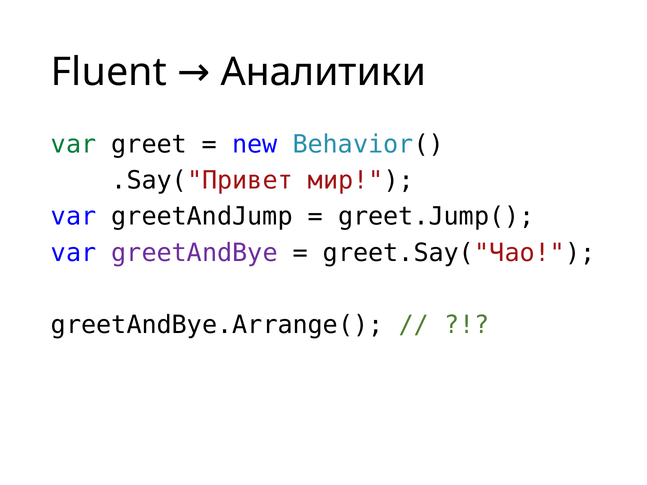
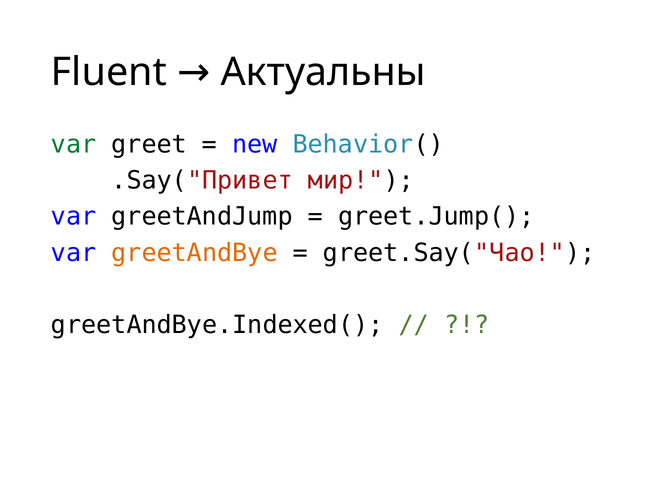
Аналитики: Аналитики -> Актуальны (323, 72)
greetAndBye colour: purple -> orange (195, 253)
greetAndBye.Arrange(: greetAndBye.Arrange( -> greetAndBye.Indexed( (217, 325)
